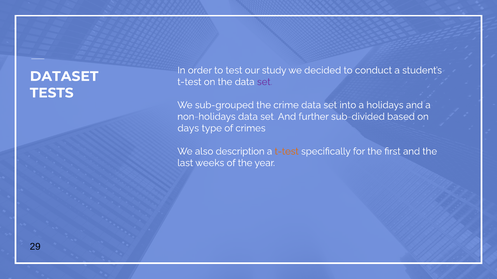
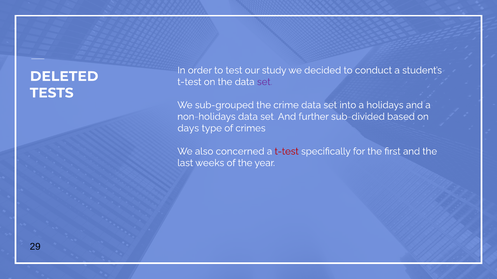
DATASET: DATASET -> DELETED (64, 77)
description: description -> concerned (240, 152)
t-test colour: orange -> red (287, 152)
